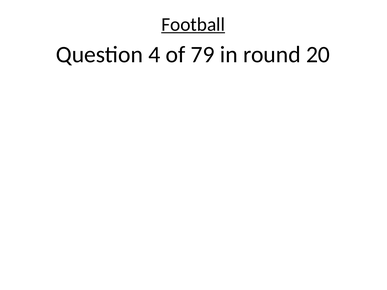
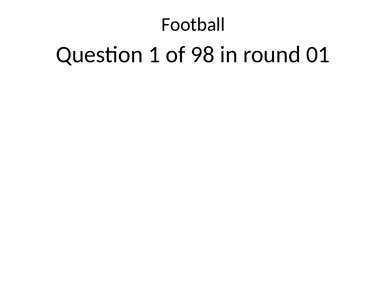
Football underline: present -> none (193, 24)
4: 4 -> 1 (154, 55)
79: 79 -> 98 (203, 55)
20: 20 -> 01 (318, 55)
